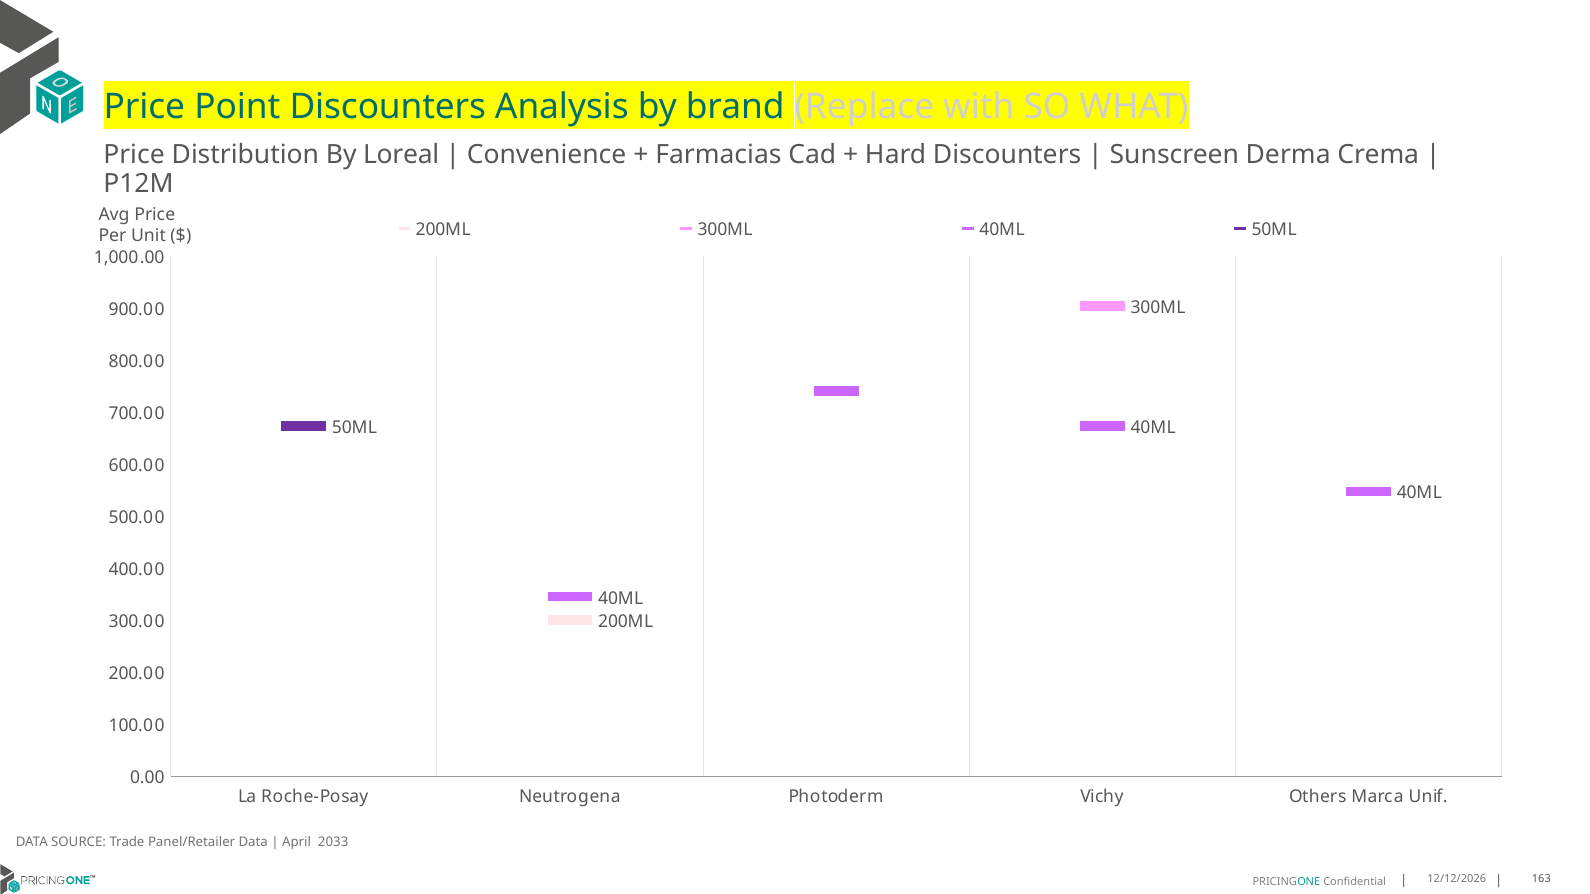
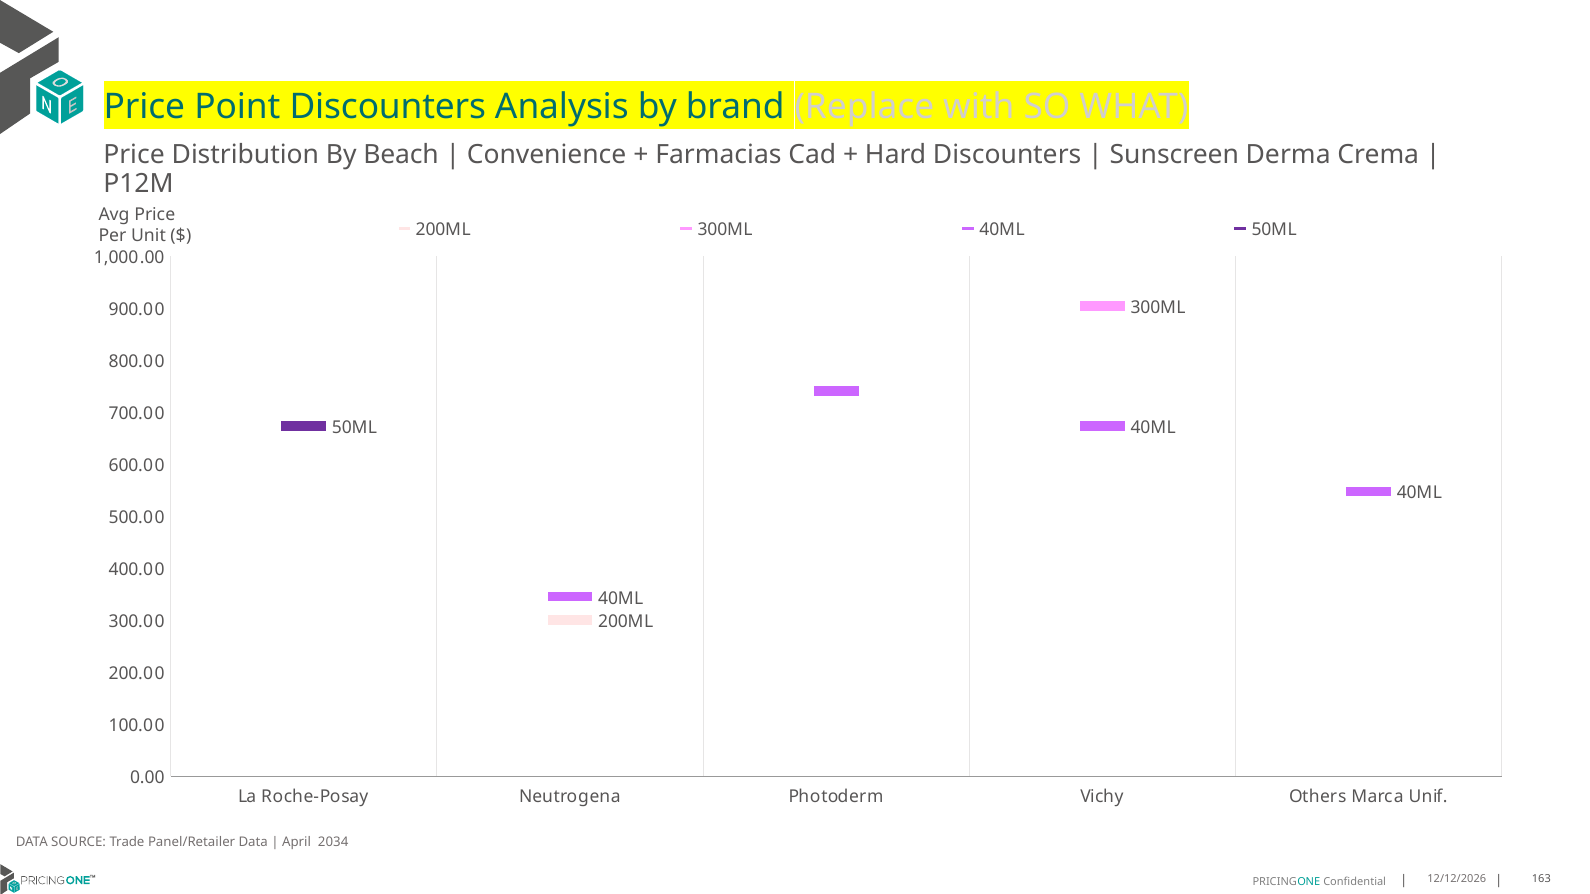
Loreal: Loreal -> Beach (401, 155)
2033: 2033 -> 2034 (333, 842)
